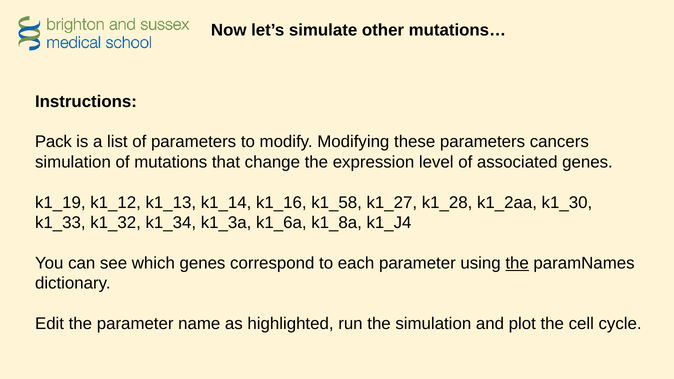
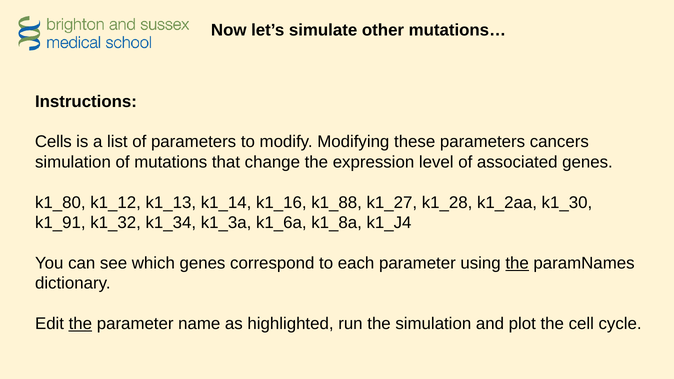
Pack: Pack -> Cells (53, 142)
k1_19: k1_19 -> k1_80 (60, 203)
k1_58: k1_58 -> k1_88 (337, 203)
k1_33: k1_33 -> k1_91 (60, 223)
the underline: none -> present (80, 324)
